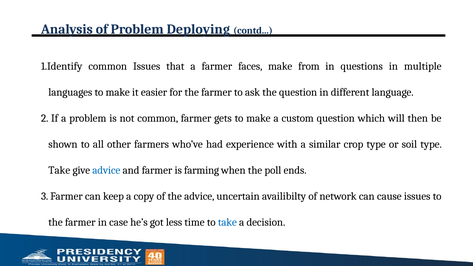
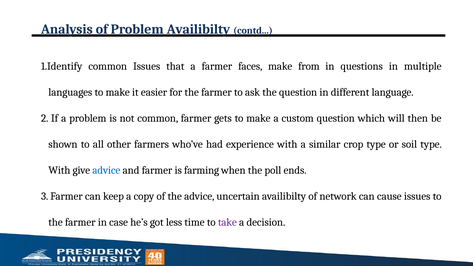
Problem Deploying: Deploying -> Availibilty (198, 29)
Take: Take -> With (59, 170)
take colour: blue -> purple (227, 222)
